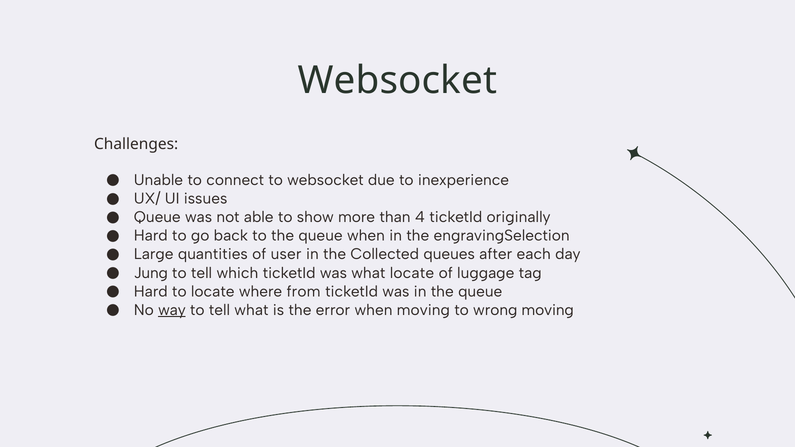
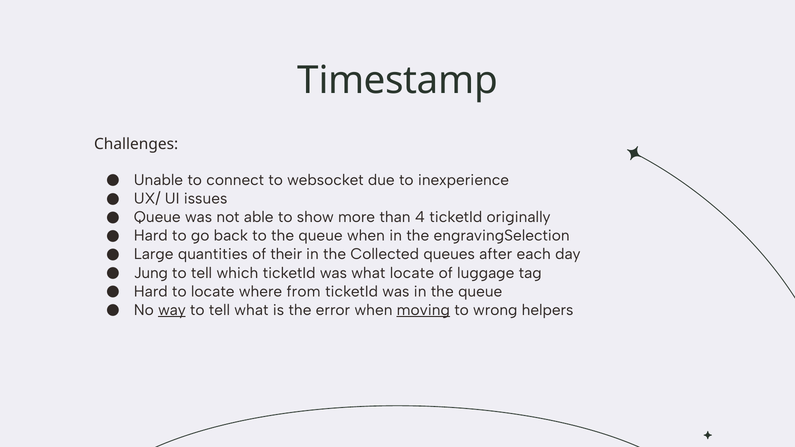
Websocket: Websocket -> Timestamp (398, 80)
user: user -> their (286, 254)
moving underline: none -> present (423, 310)
wrong moving: moving -> helpers (548, 310)
